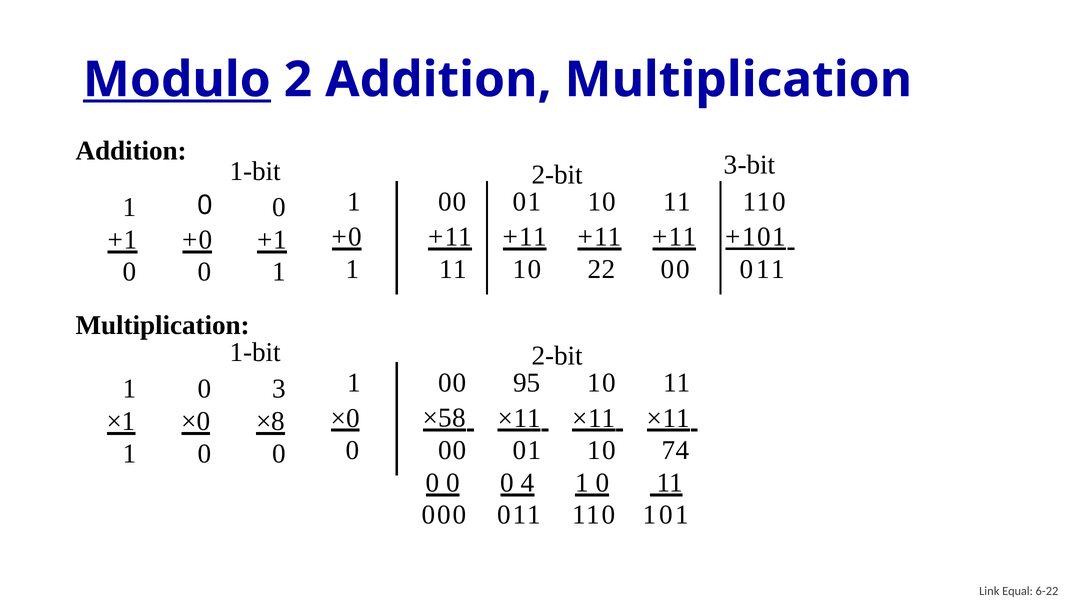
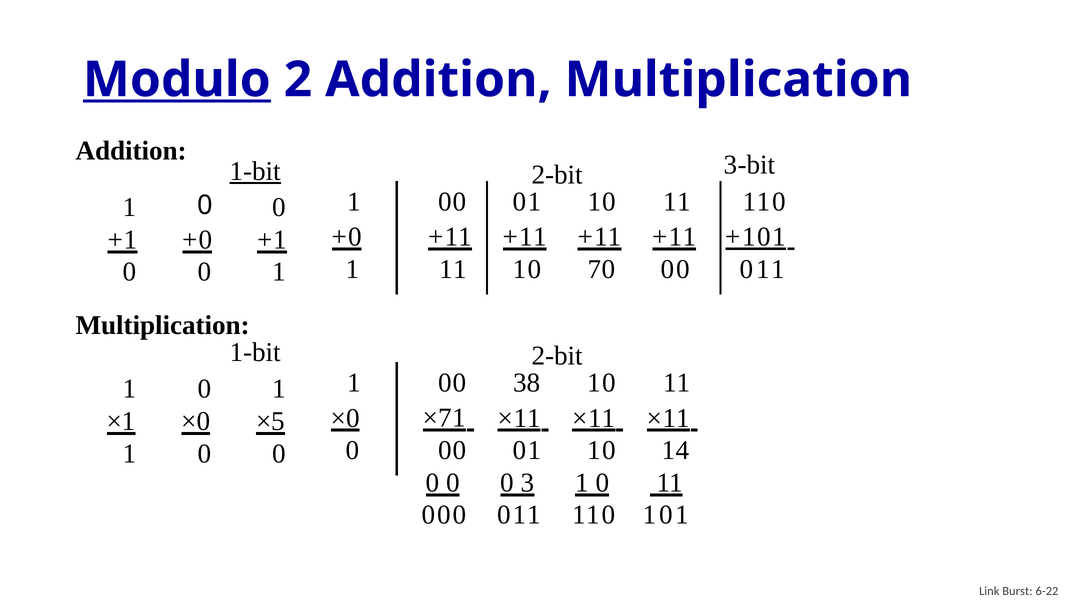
1-bit underline: none -> present (255, 171)
22: 22 -> 70 (602, 270)
95: 95 -> 38 (527, 383)
1 0 3: 3 -> 1 (279, 389)
×58: ×58 -> ×71 (444, 418)
×8: ×8 -> ×5 (271, 422)
74: 74 -> 14 (676, 451)
4: 4 -> 3 (528, 483)
Equal: Equal -> Burst (1017, 591)
